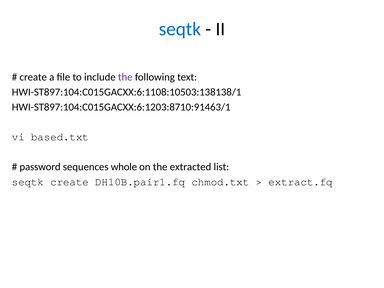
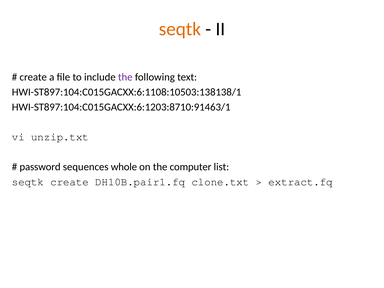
seqtk colour: blue -> orange (180, 29)
based.txt: based.txt -> unzip.txt (60, 137)
extracted: extracted -> computer (191, 167)
chmod.txt: chmod.txt -> clone.txt (220, 182)
